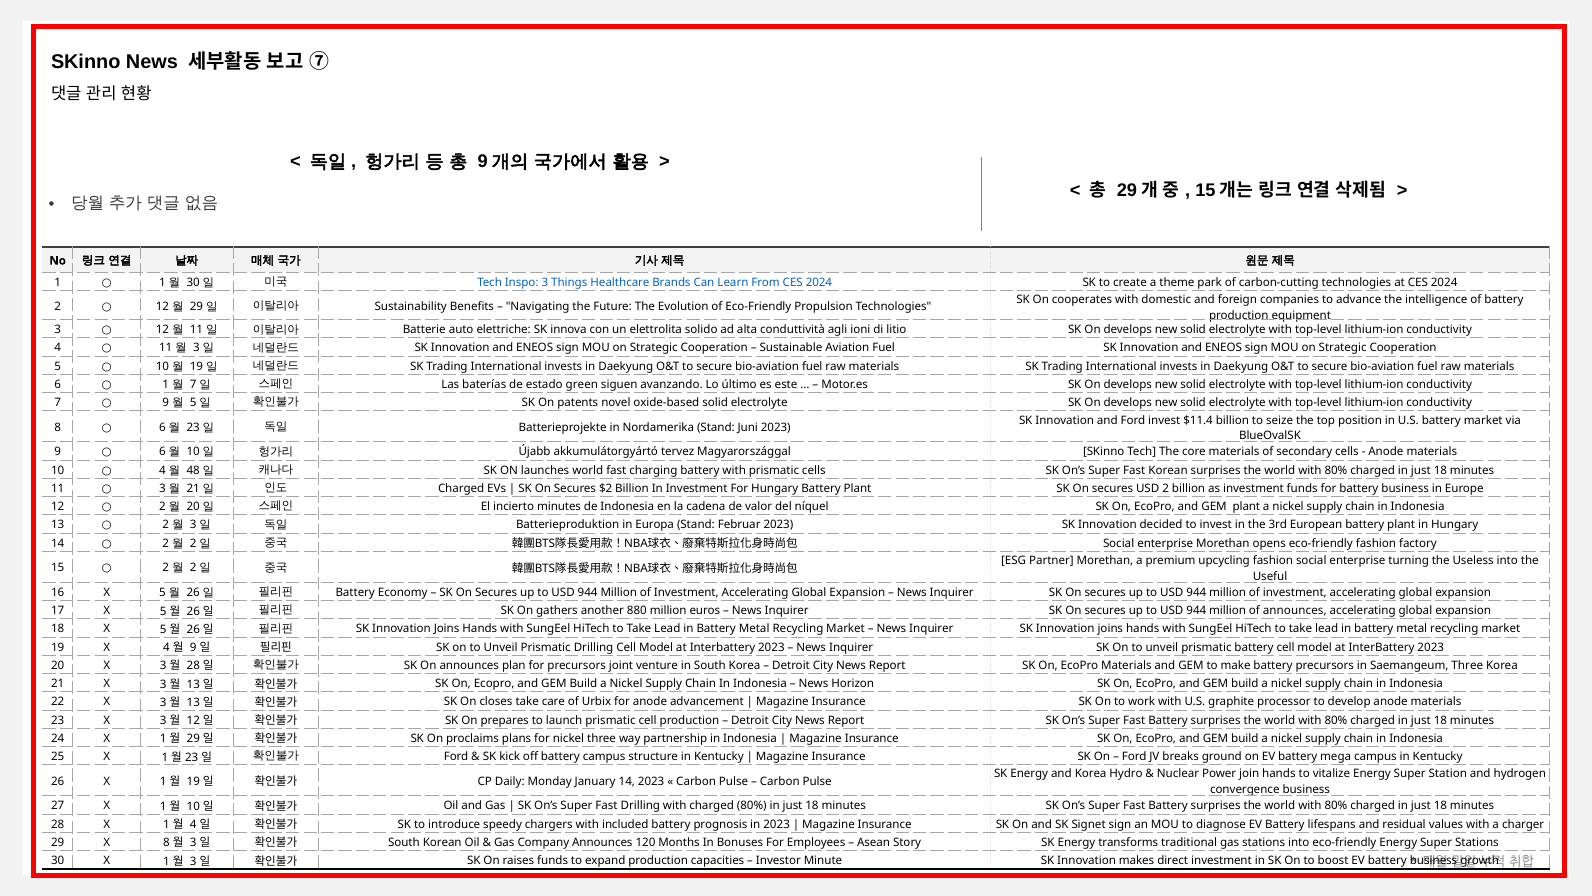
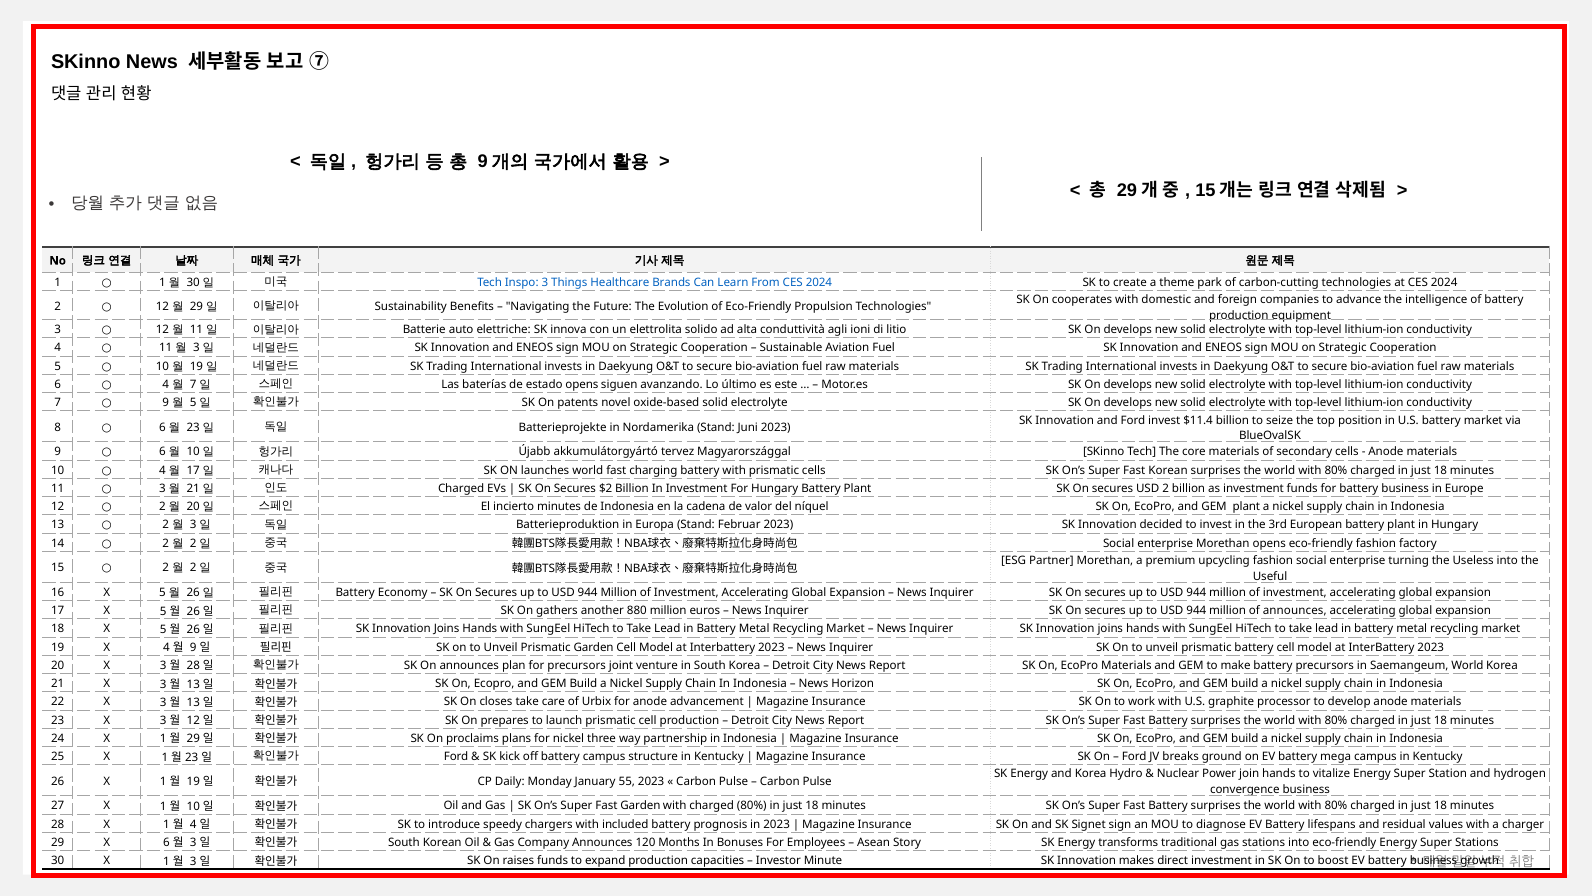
1: 1 -> 4 (166, 384)
estado green: green -> opens (582, 384)
48: 48 -> 17 (193, 470)
Prismatic Drilling: Drilling -> Garden (594, 647)
Saemangeum Three: Three -> World (1467, 665)
January 14: 14 -> 55 (627, 781)
Fast Drilling: Drilling -> Garden (640, 805)
X 8: 8 -> 6 (167, 842)
